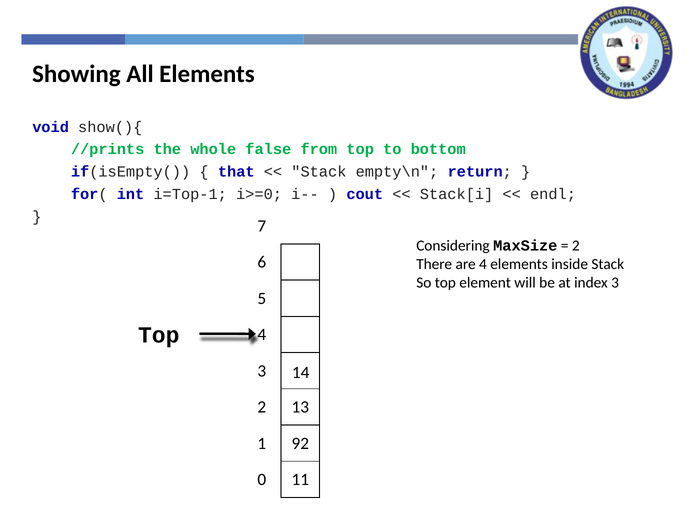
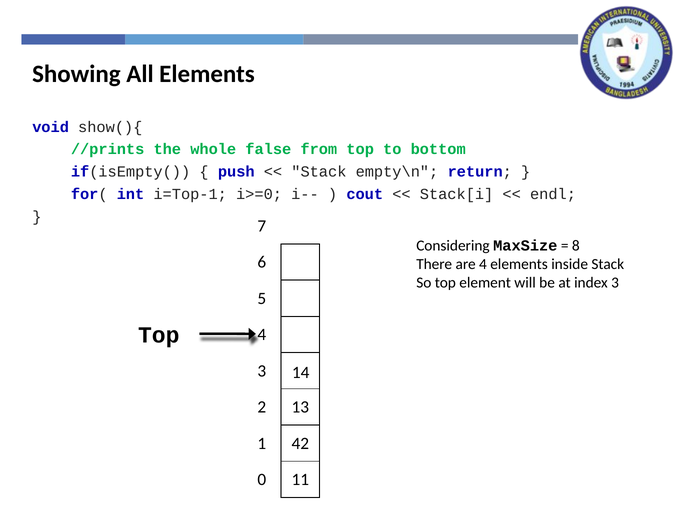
that: that -> push (236, 172)
2: 2 -> 8 (576, 246)
92: 92 -> 42 (300, 444)
